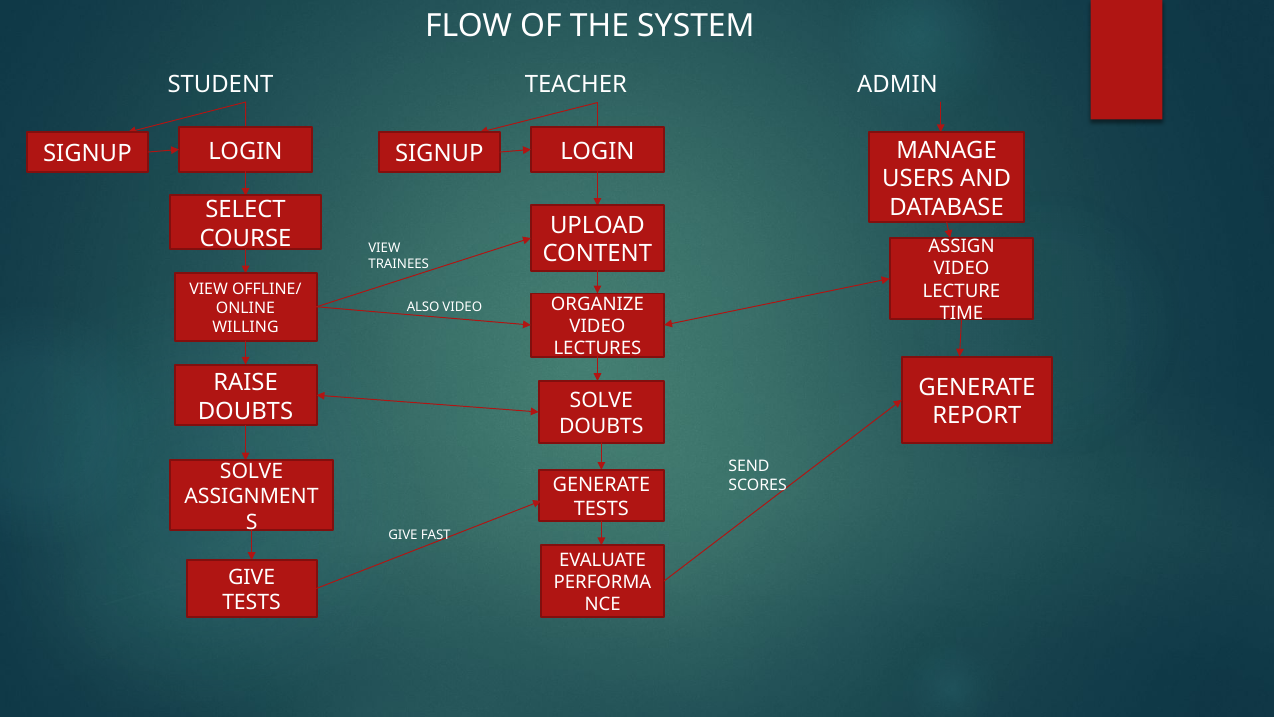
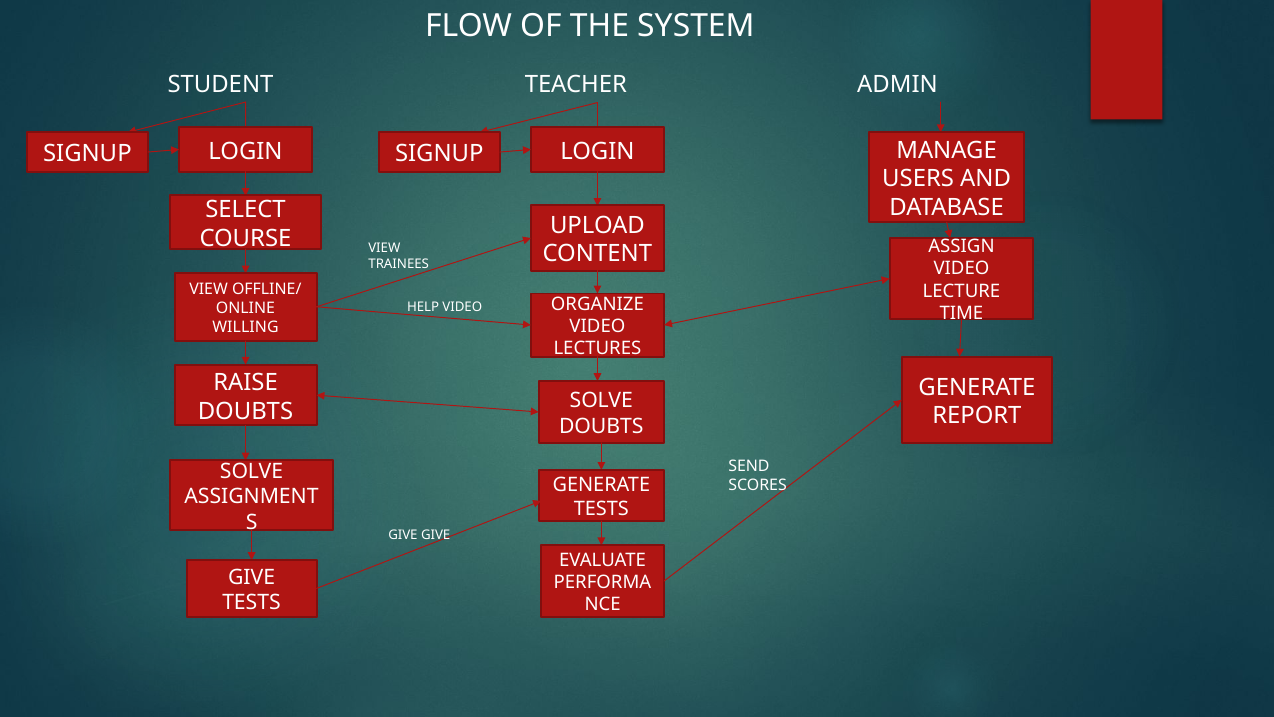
ALSO: ALSO -> HELP (423, 307)
GIVE FAST: FAST -> GIVE (436, 534)
